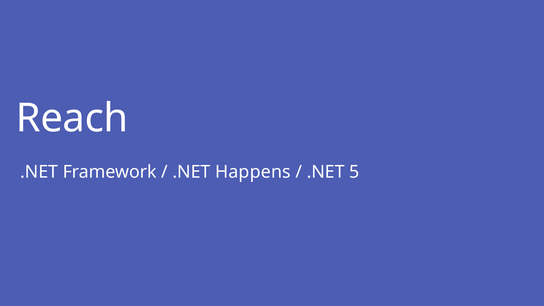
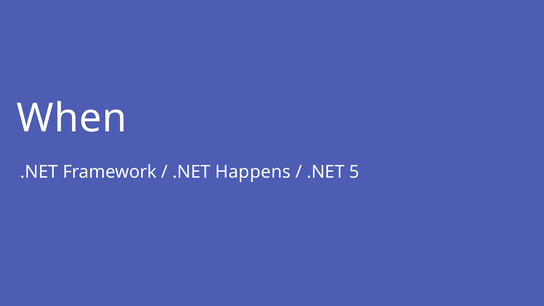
Reach: Reach -> When (72, 118)
